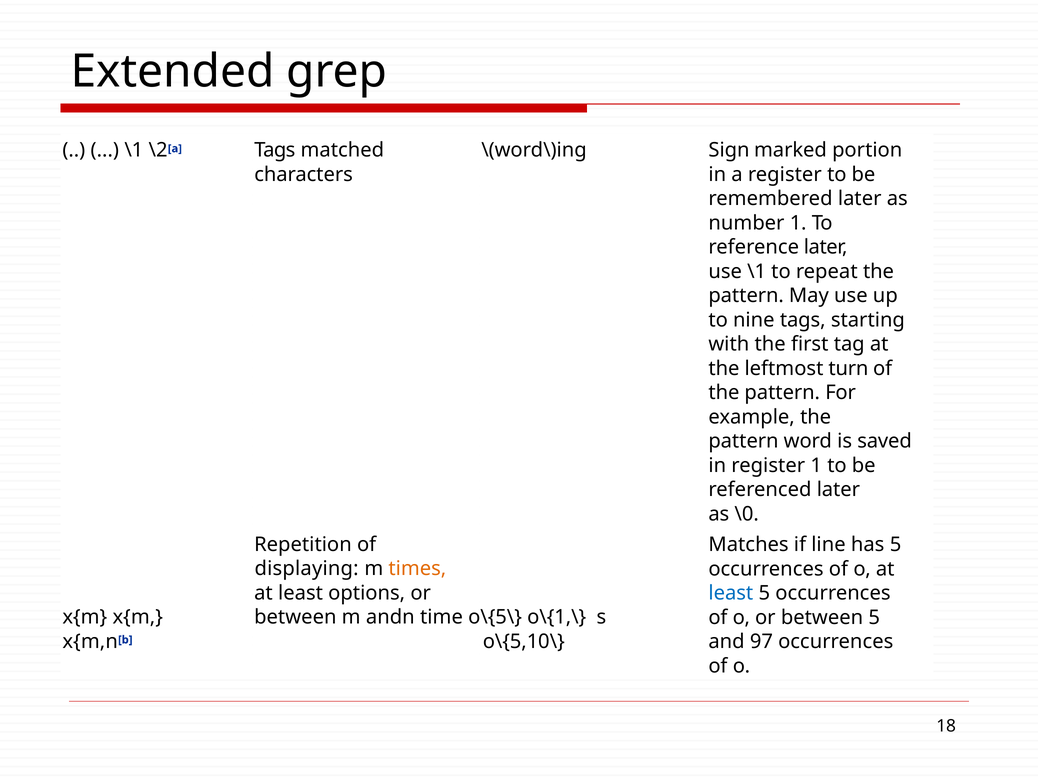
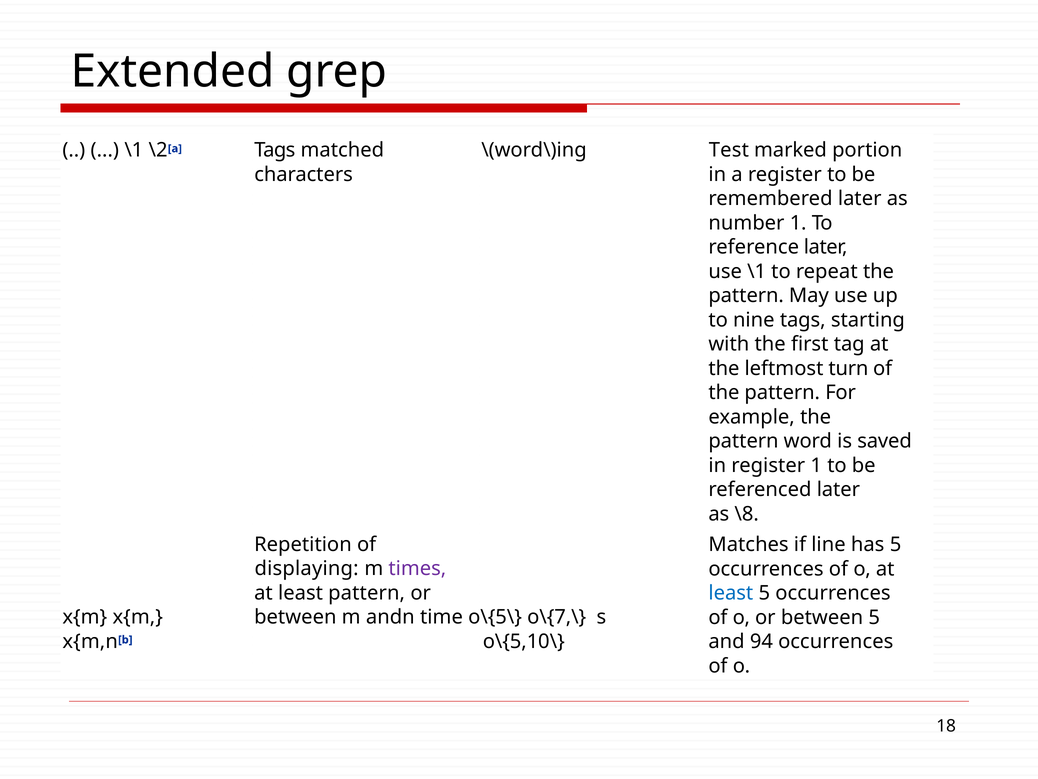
Sign: Sign -> Test (729, 150)
\0: \0 -> \8 (747, 514)
times colour: orange -> purple (417, 568)
least options: options -> pattern (367, 593)
o\{1,\: o\{1,\ -> o\{7,\ (557, 617)
97: 97 -> 94 (761, 641)
